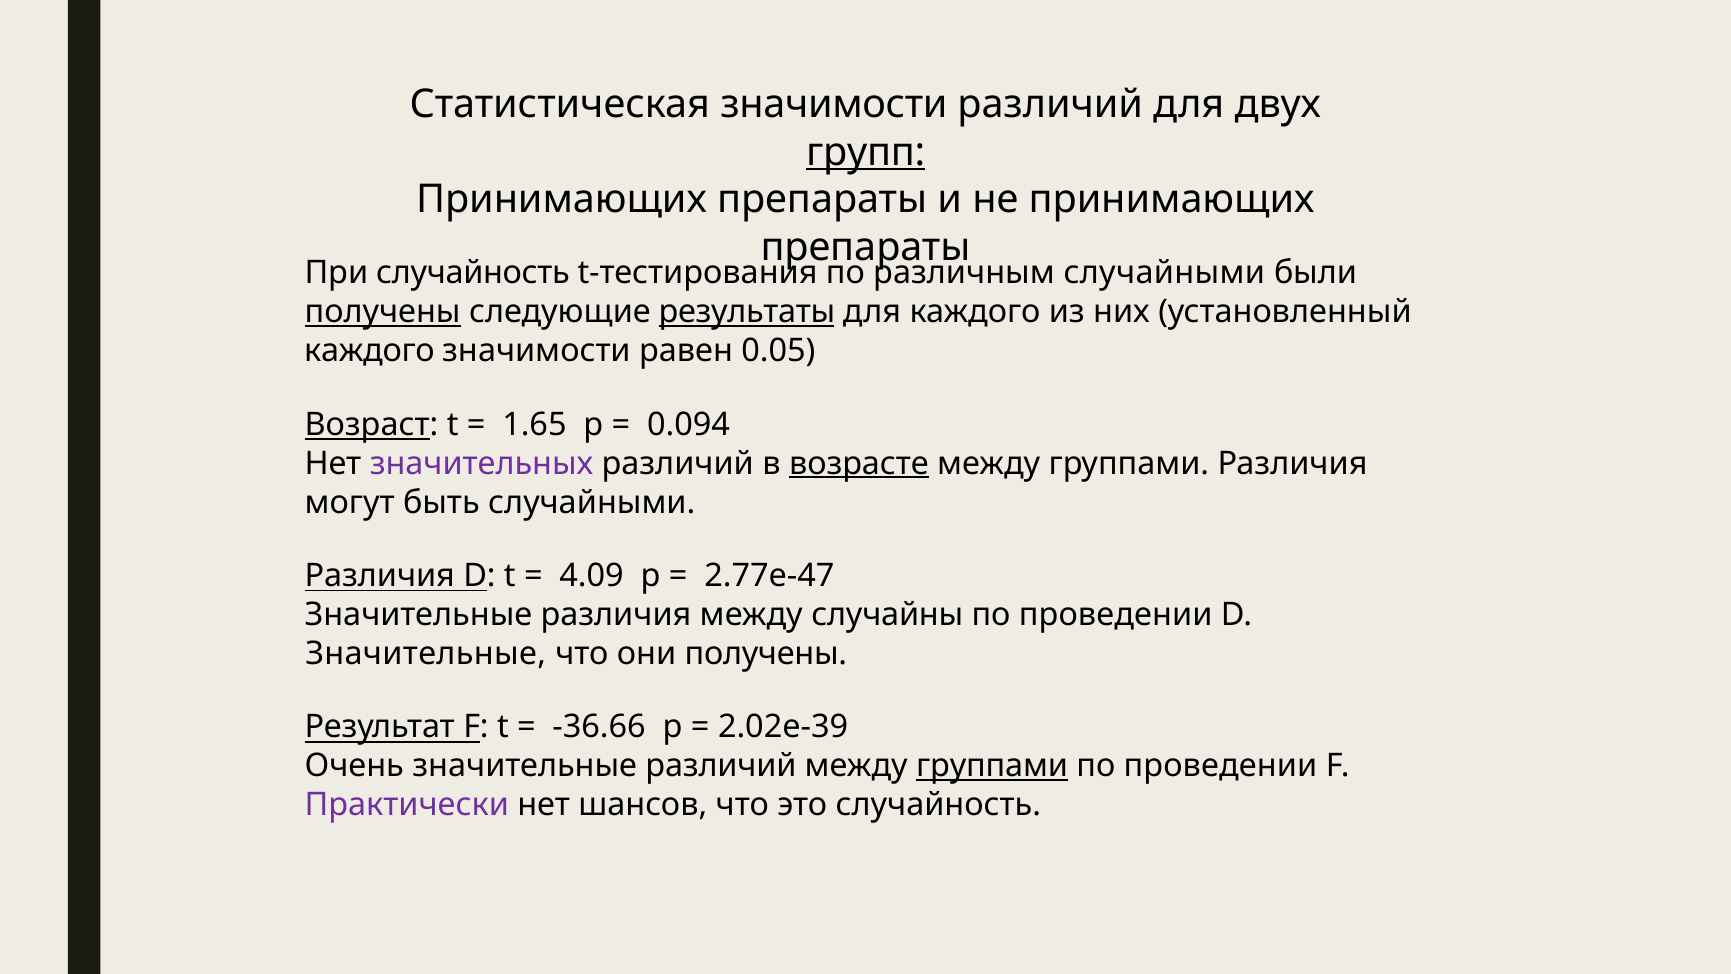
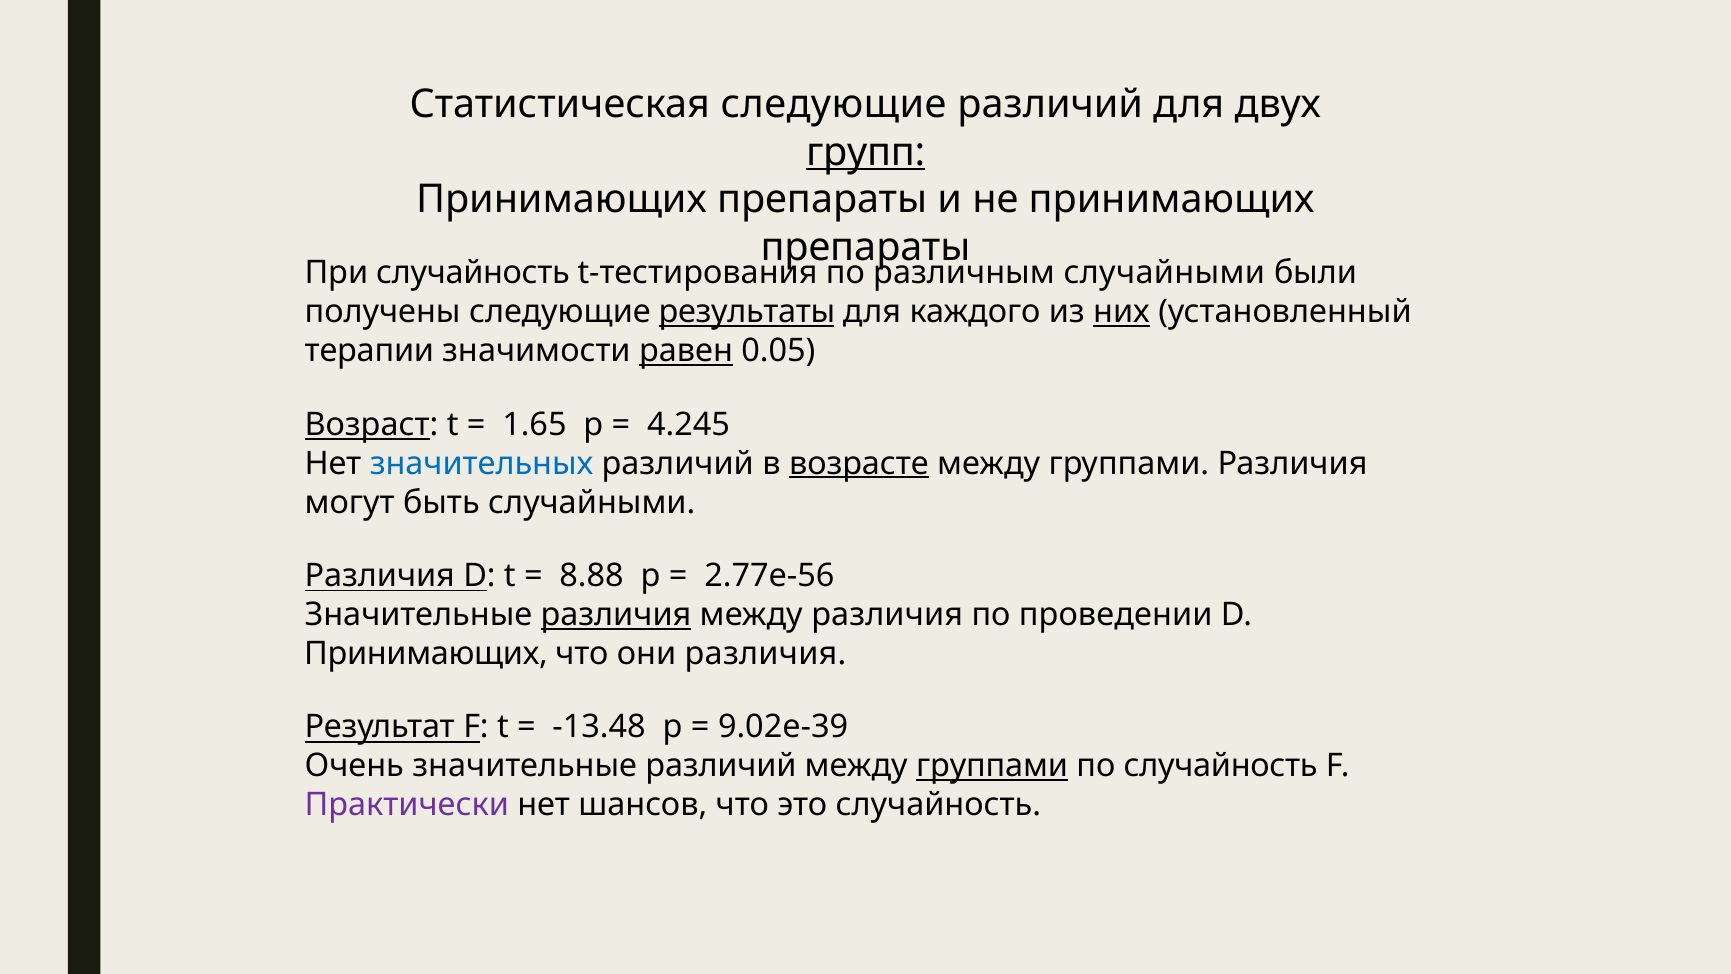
Статистическая значимости: значимости -> следующие (834, 104)
получены underline: present -> none (383, 312)
них underline: none -> present (1122, 312)
каждого: каждого -> терапии (369, 351)
равен underline: none -> present (686, 351)
0.094: 0.094 -> 4.245 (689, 424)
значительных colour: purple -> blue (482, 463)
4.09: 4.09 -> 8.88 (592, 576)
2.77e-47: 2.77e-47 -> 2.77e-56 (769, 576)
различия underline: none -> present (616, 615)
между случайны: случайны -> различия (887, 615)
Значительные: Значительные -> Принимающих (426, 654)
они получены: получены -> различия (766, 654)
-36.66: -36.66 -> -13.48 (599, 727)
2.02e-39: 2.02e-39 -> 9.02e-39 (783, 727)
проведении: проведении -> случайность (1221, 766)
